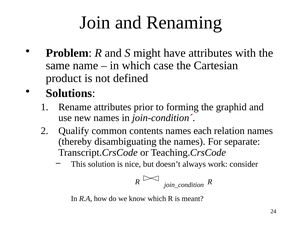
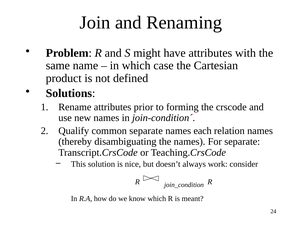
graphid: graphid -> crscode (231, 107)
common contents: contents -> separate (146, 131)
